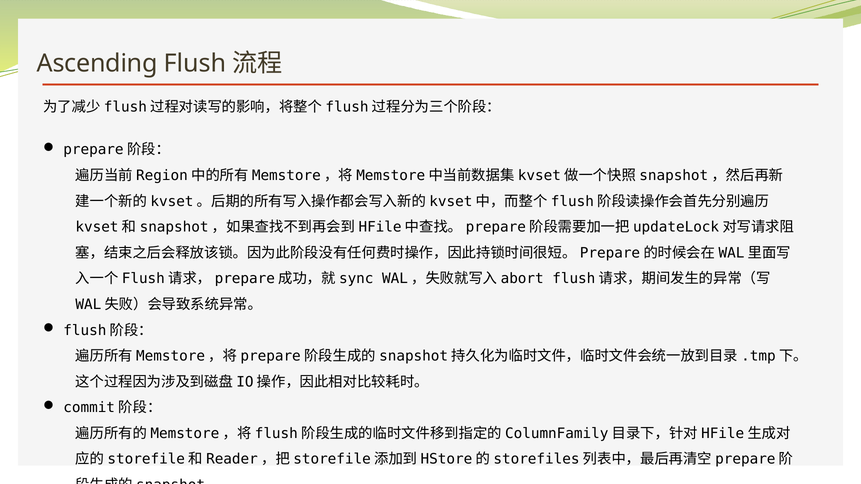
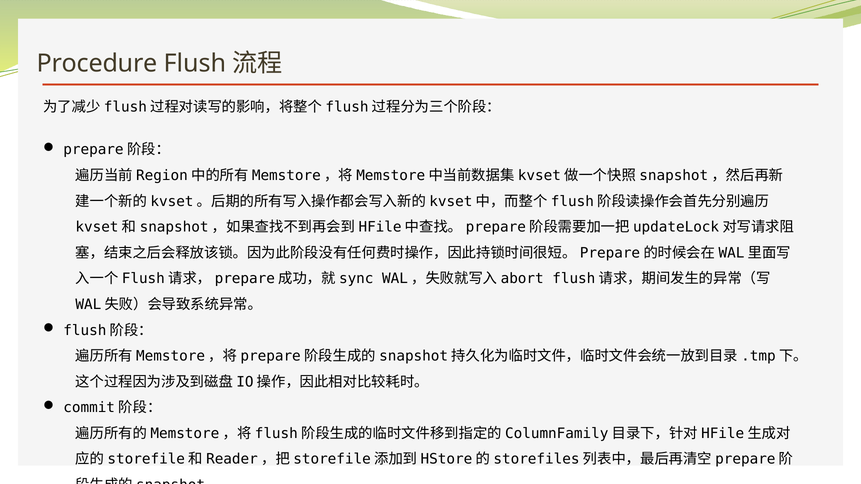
Ascending: Ascending -> Procedure (97, 64)
